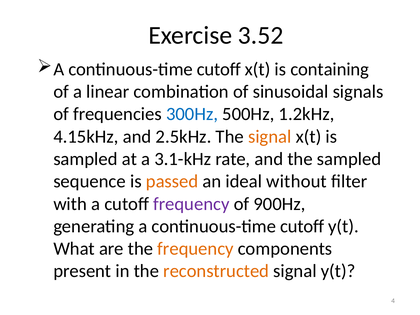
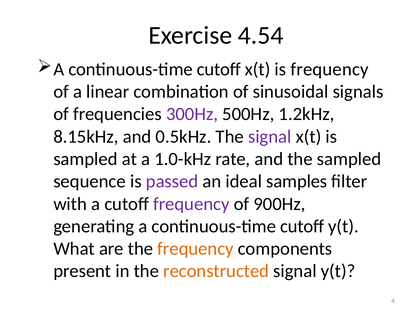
3.52: 3.52 -> 4.54 (261, 35)
is containing: containing -> frequency (330, 69)
300Hz colour: blue -> purple (192, 114)
4.15kHz: 4.15kHz -> 8.15kHz (86, 137)
2.5kHz: 2.5kHz -> 0.5kHz (184, 137)
signal colour: orange -> purple (270, 137)
3.1-kHz: 3.1-kHz -> 1.0-kHz (183, 159)
passed colour: orange -> purple (172, 181)
without: without -> samples (297, 181)
